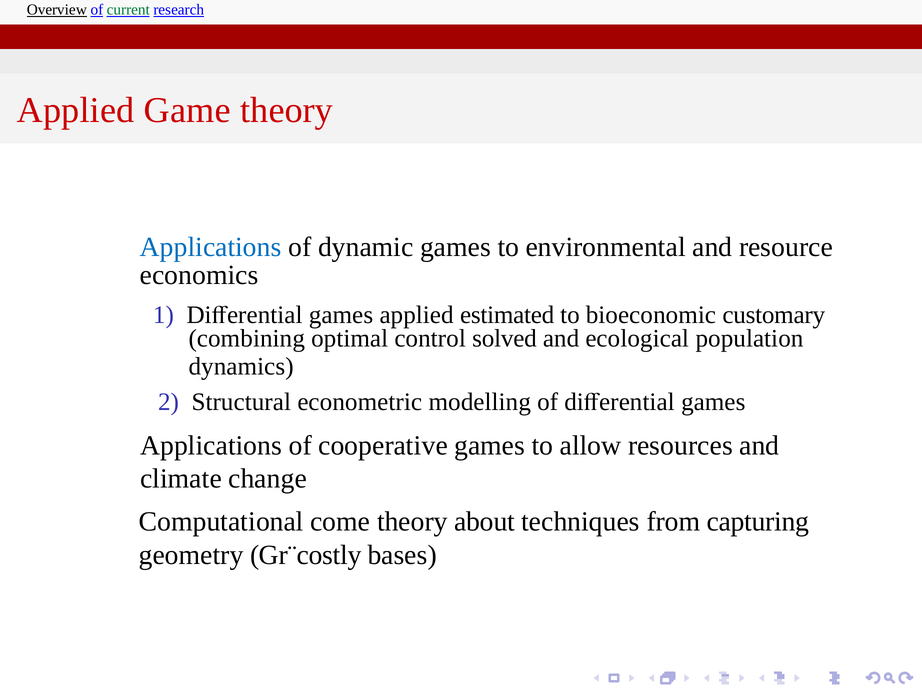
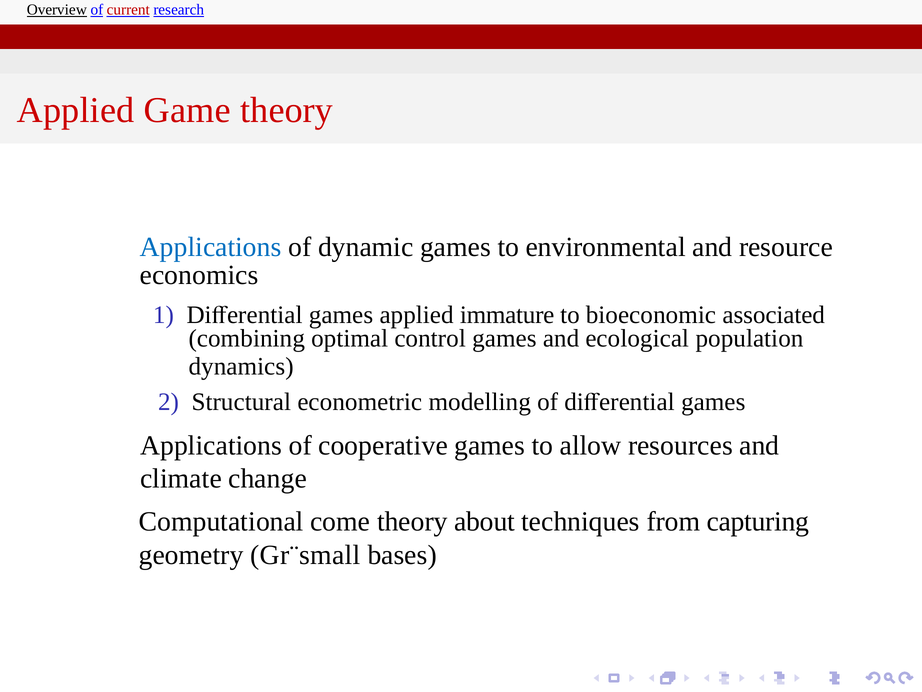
current colour: green -> red (128, 10)
estimated: estimated -> immature (507, 314)
customary: customary -> associated (774, 314)
control solved: solved -> games (504, 338)
Gr¨costly: Gr¨costly -> Gr¨small (305, 554)
